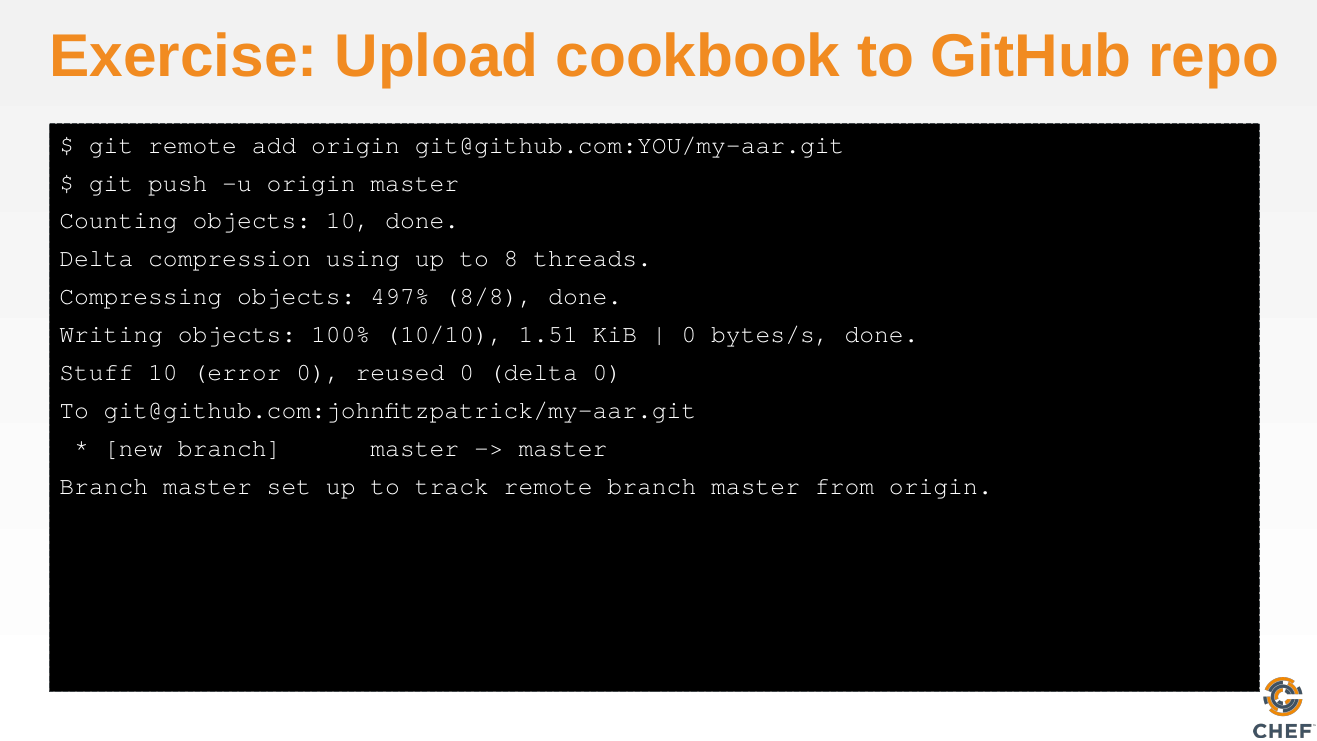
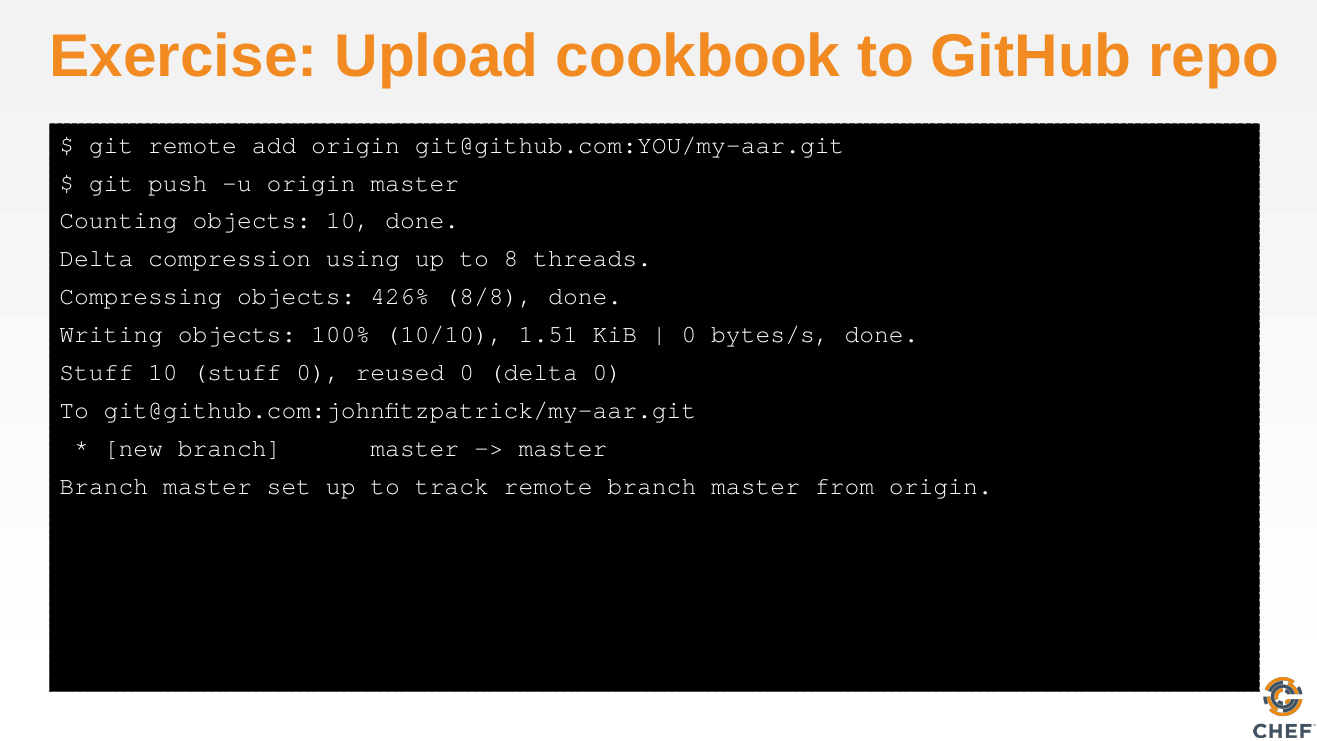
497%: 497% -> 426% (400, 296)
10 error: error -> stuff (237, 372)
